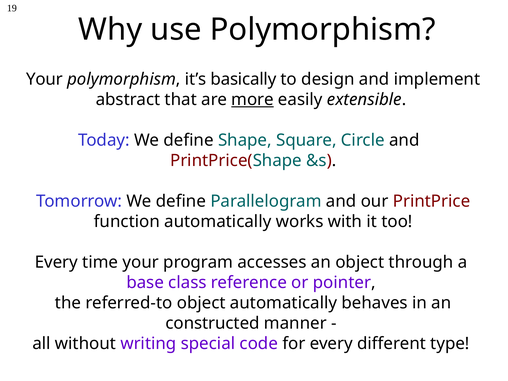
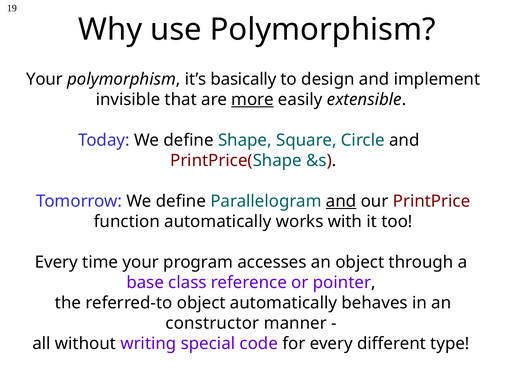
abstract: abstract -> invisible (128, 100)
and underline: none -> present (341, 201)
constructed: constructed -> constructor (212, 323)
